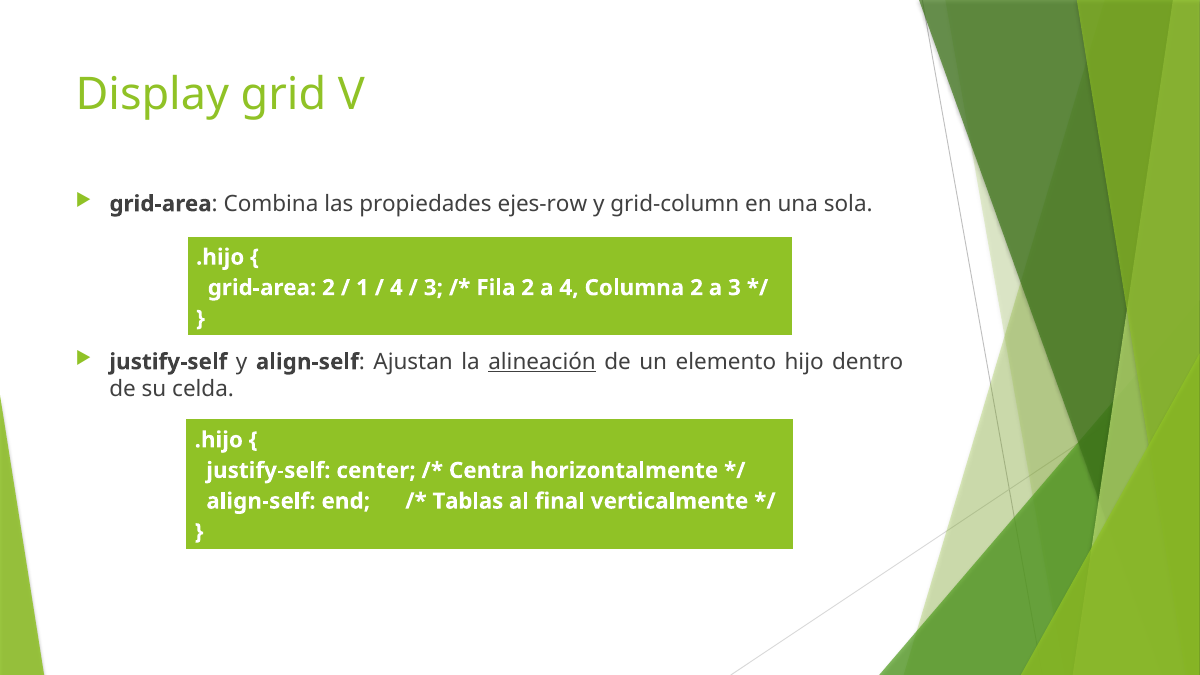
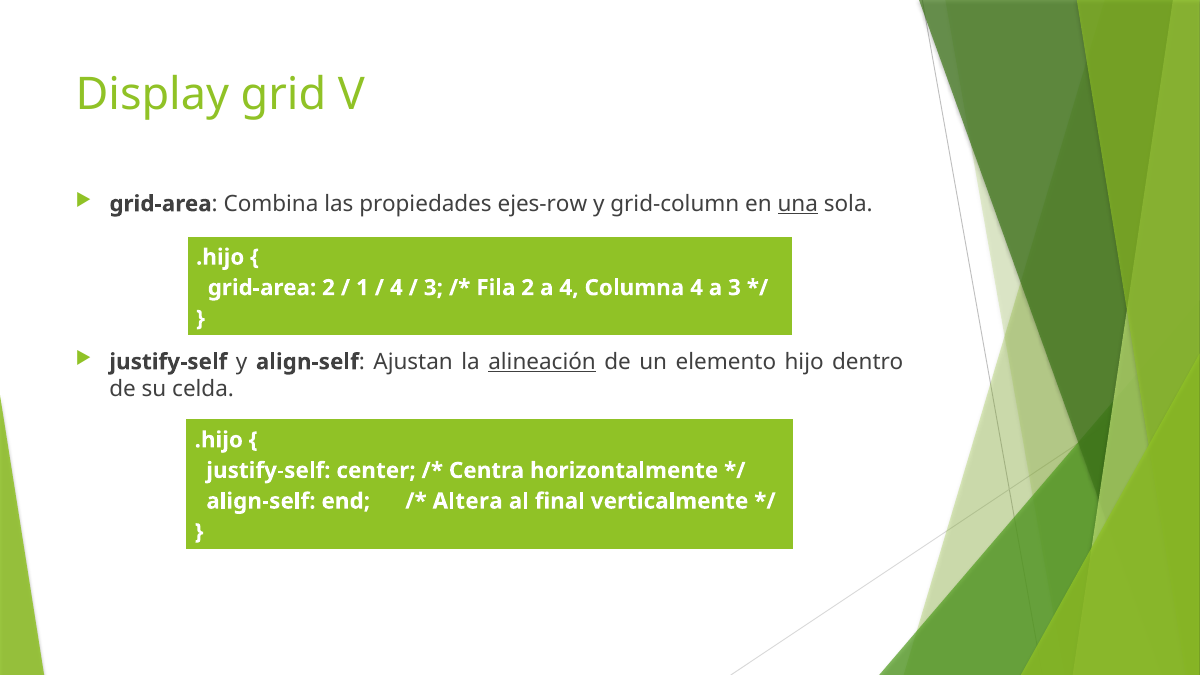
una underline: none -> present (798, 204)
Columna 2: 2 -> 4 (697, 288)
Tablas: Tablas -> Altera (468, 501)
